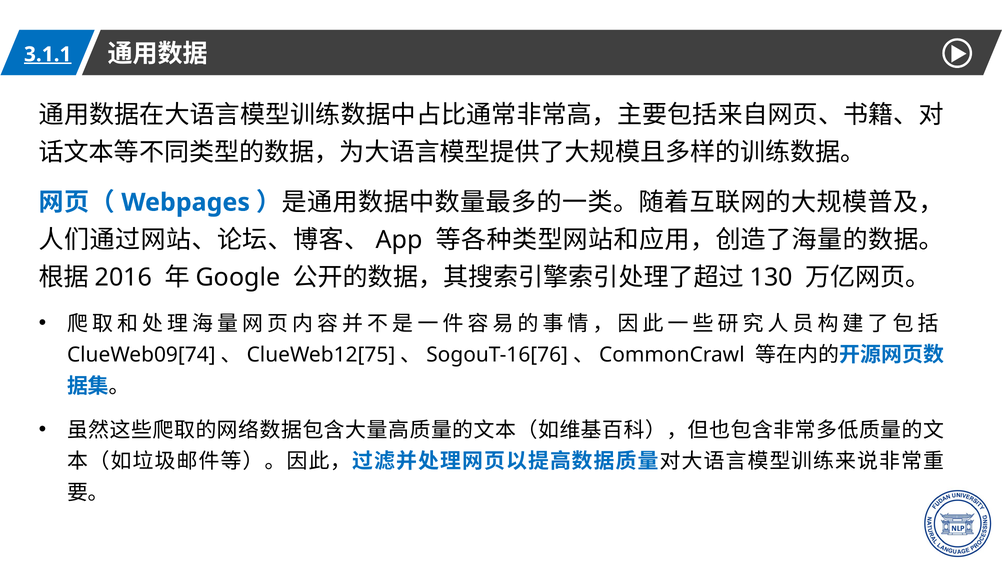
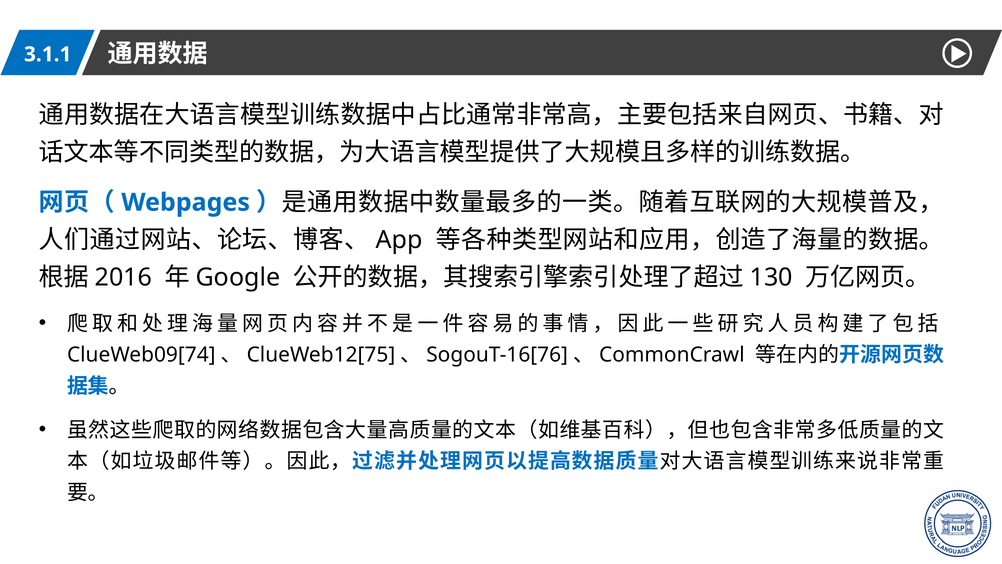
3.1.1 underline: present -> none (48, 54)
